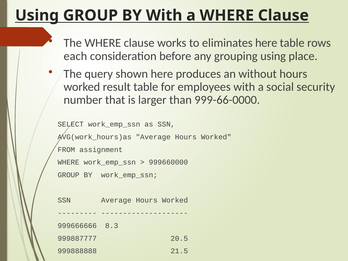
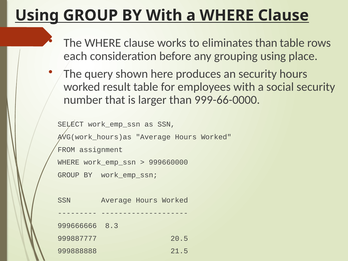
eliminates here: here -> than (266, 43)
an without: without -> security (258, 74)
